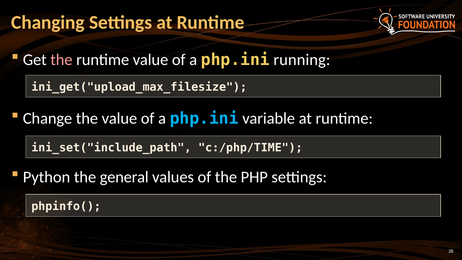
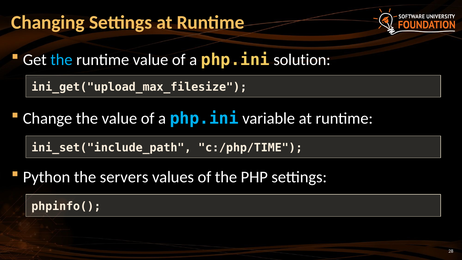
the colour: pink -> light blue (61, 60)
running: running -> solution (302, 60)
general: general -> servers (124, 177)
